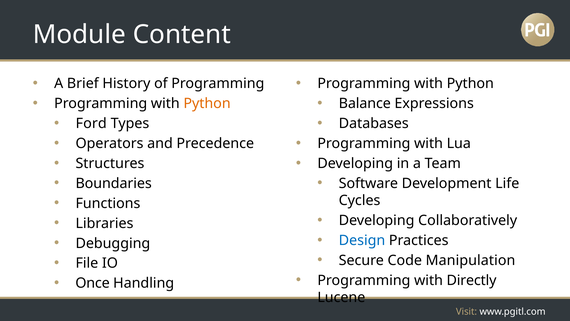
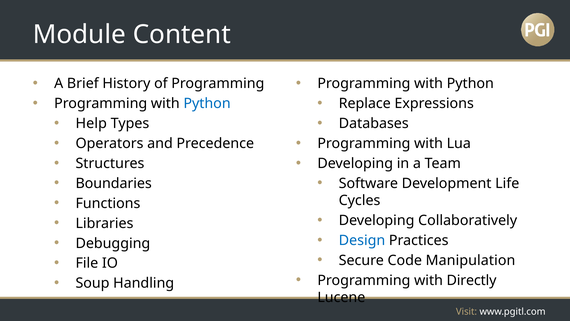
Python colour: orange -> blue (207, 103)
Balance: Balance -> Replace (365, 103)
Ford: Ford -> Help (91, 123)
Once: Once -> Soup (92, 283)
